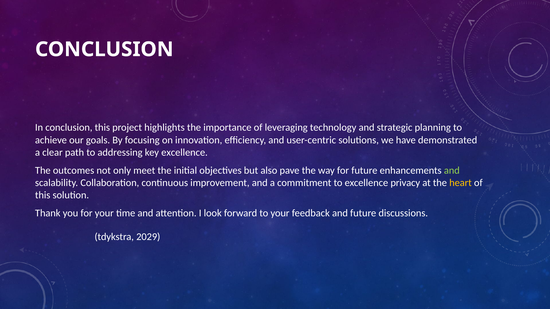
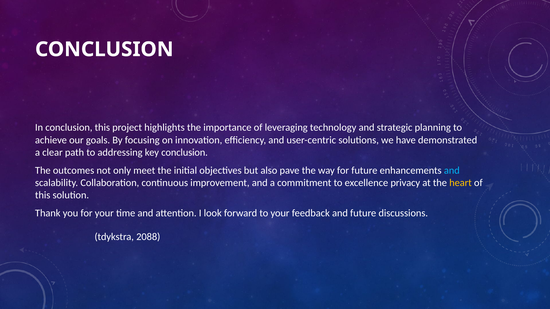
key excellence: excellence -> conclusion (185, 152)
and colour: light green -> light blue (452, 171)
2029: 2029 -> 2088 (148, 237)
